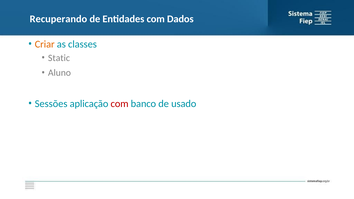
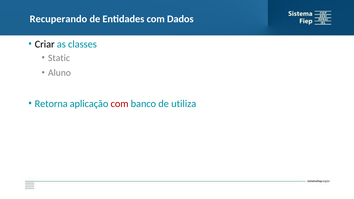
Criar colour: orange -> black (45, 44)
Sessões: Sessões -> Retorna (51, 104)
usado: usado -> utiliza (184, 104)
